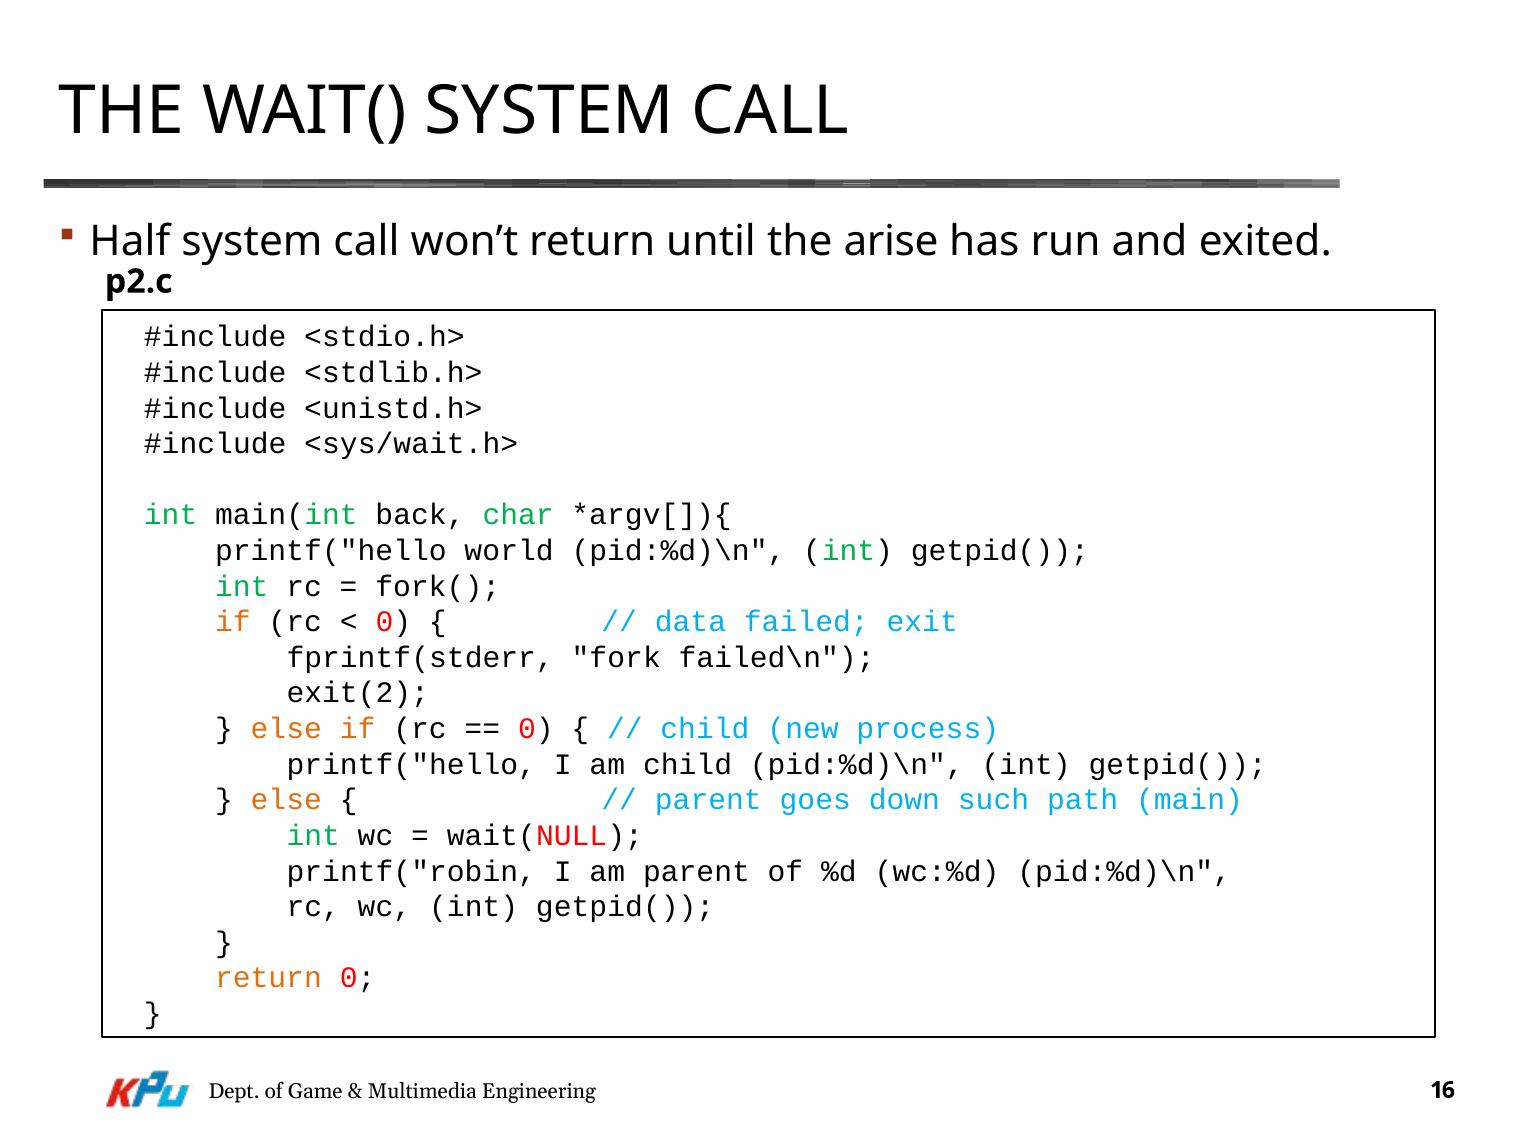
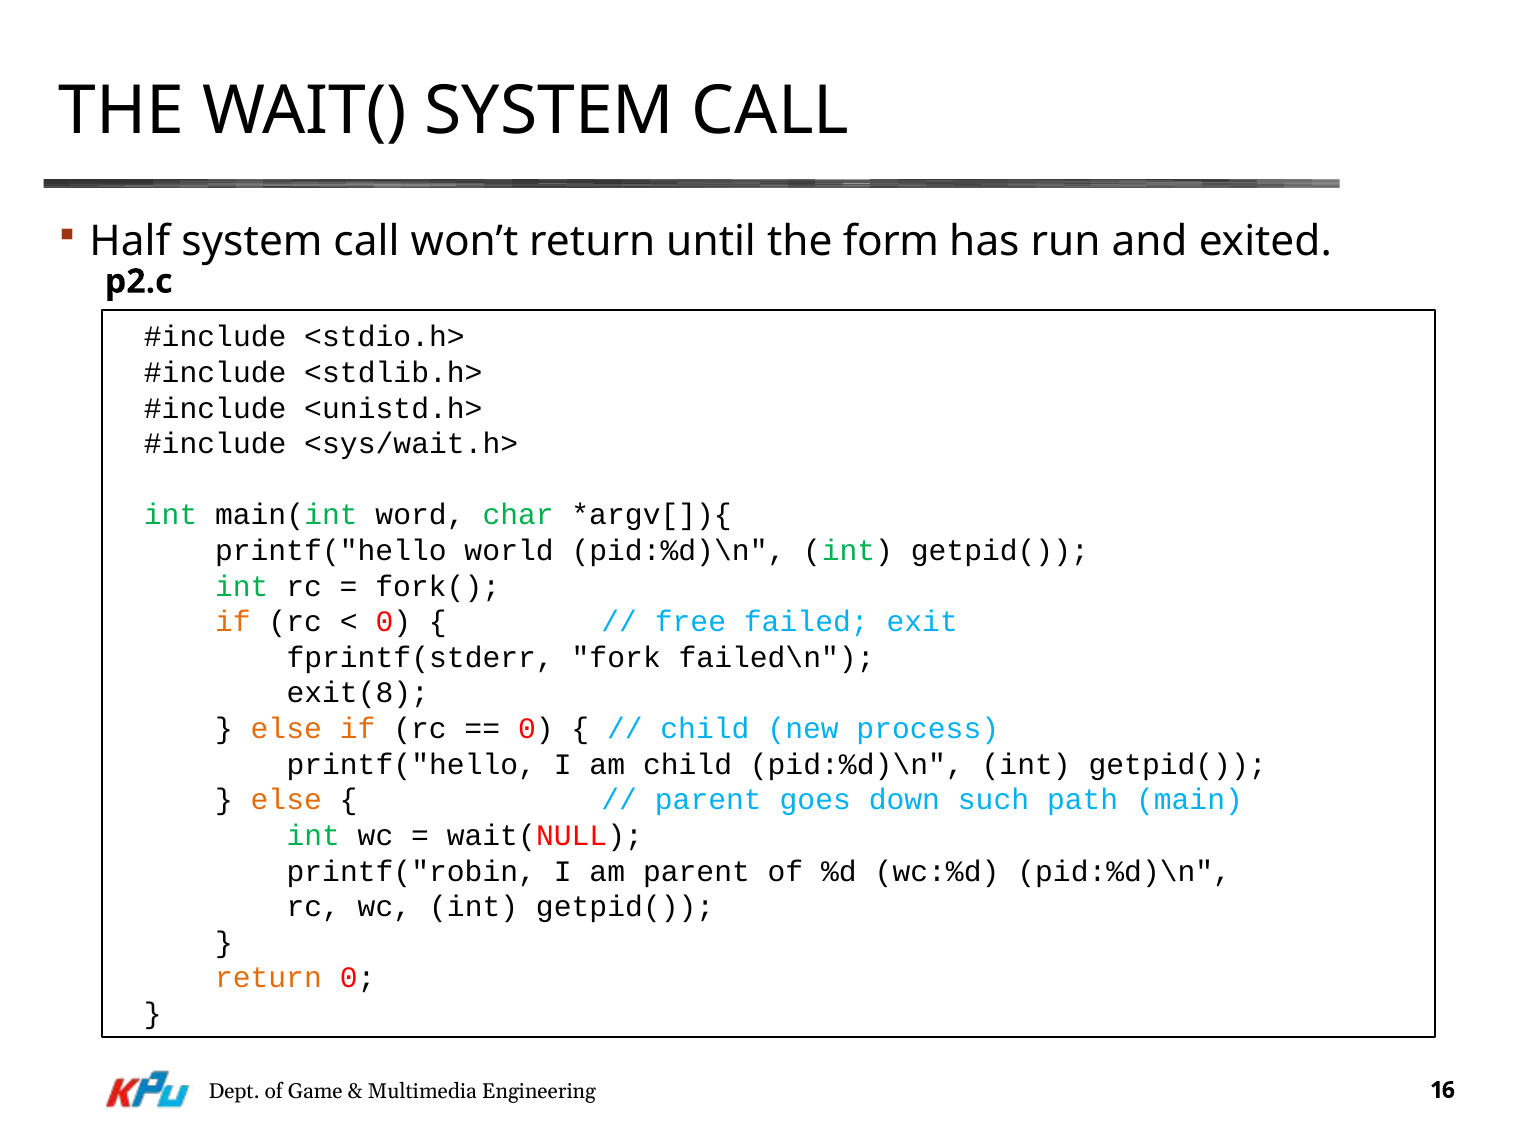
arise: arise -> form (891, 241)
back: back -> word (420, 515)
data: data -> free (690, 622)
exit(2: exit(2 -> exit(8 (358, 693)
